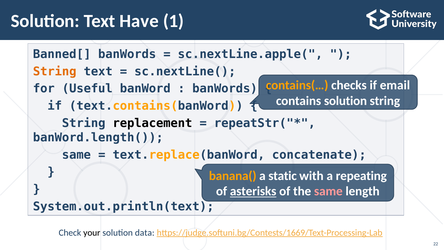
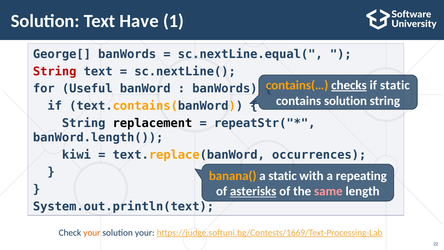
Banned[: Banned[ -> George[ (62, 54)
sc.nextLine.apple(: sc.nextLine.apple( -> sc.nextLine.equal( (250, 54)
String colour: orange -> red (55, 71)
checks underline: none -> present (349, 85)
if email: email -> static (395, 85)
same: same -> kiwi (76, 155)
concatenate: concatenate -> occurrences (319, 155)
your colour: black -> orange (92, 232)
solution data: data -> your (145, 232)
